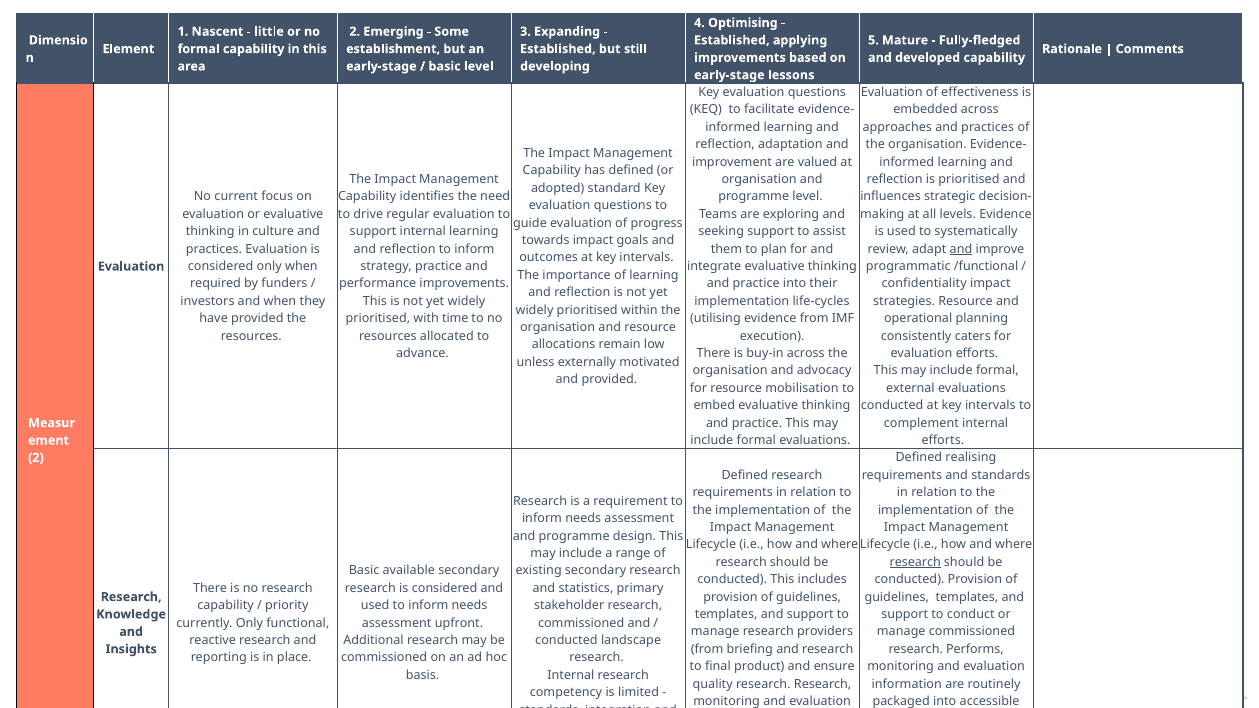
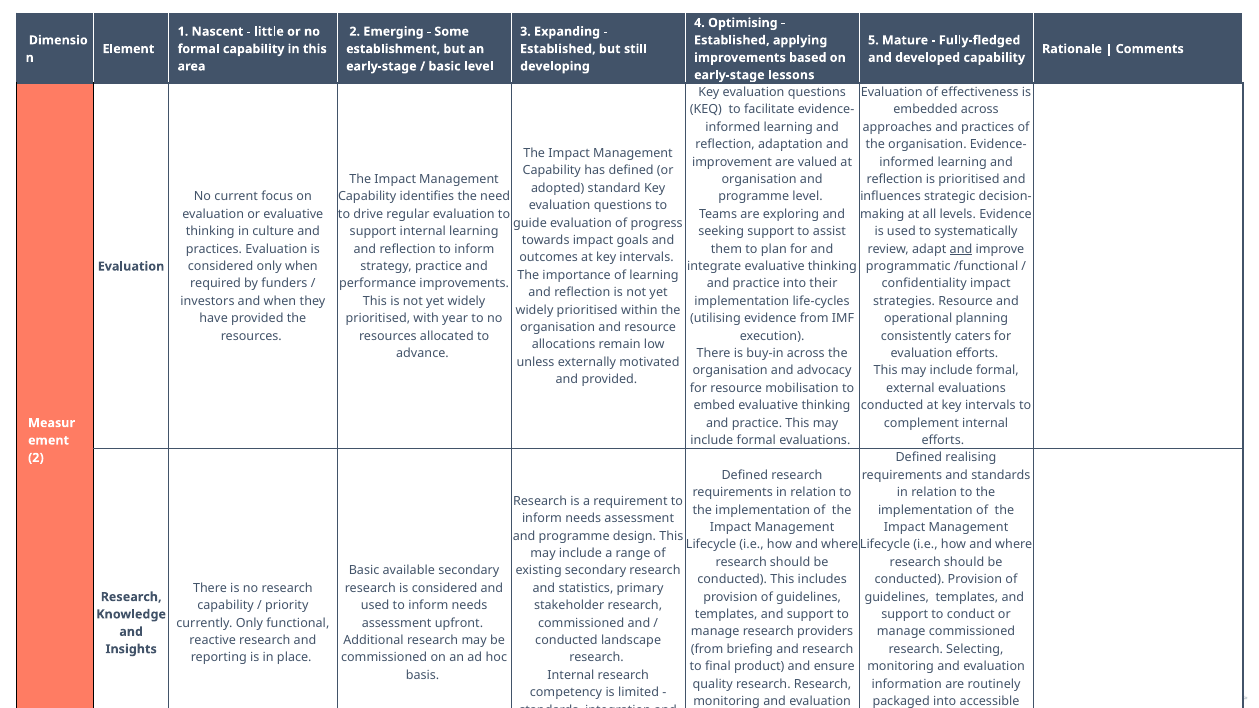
time: time -> year (455, 319)
research underline: present -> none (915, 562)
Performs: Performs -> Selecting (975, 649)
